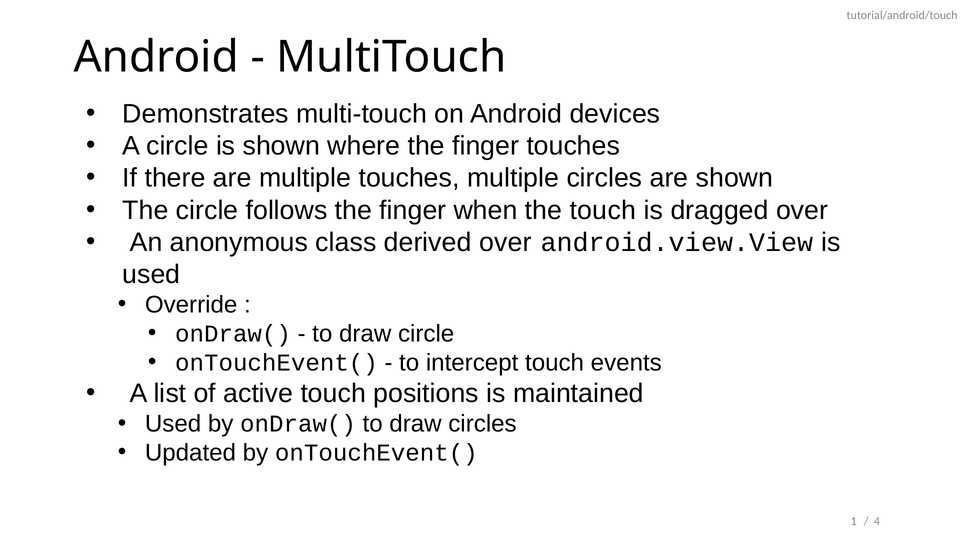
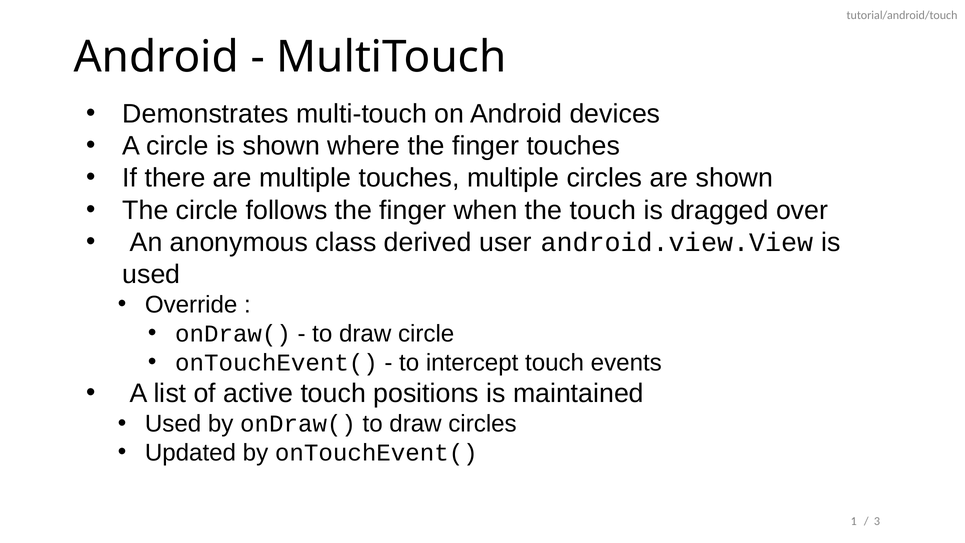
derived over: over -> user (505, 242)
4: 4 -> 3 (877, 521)
